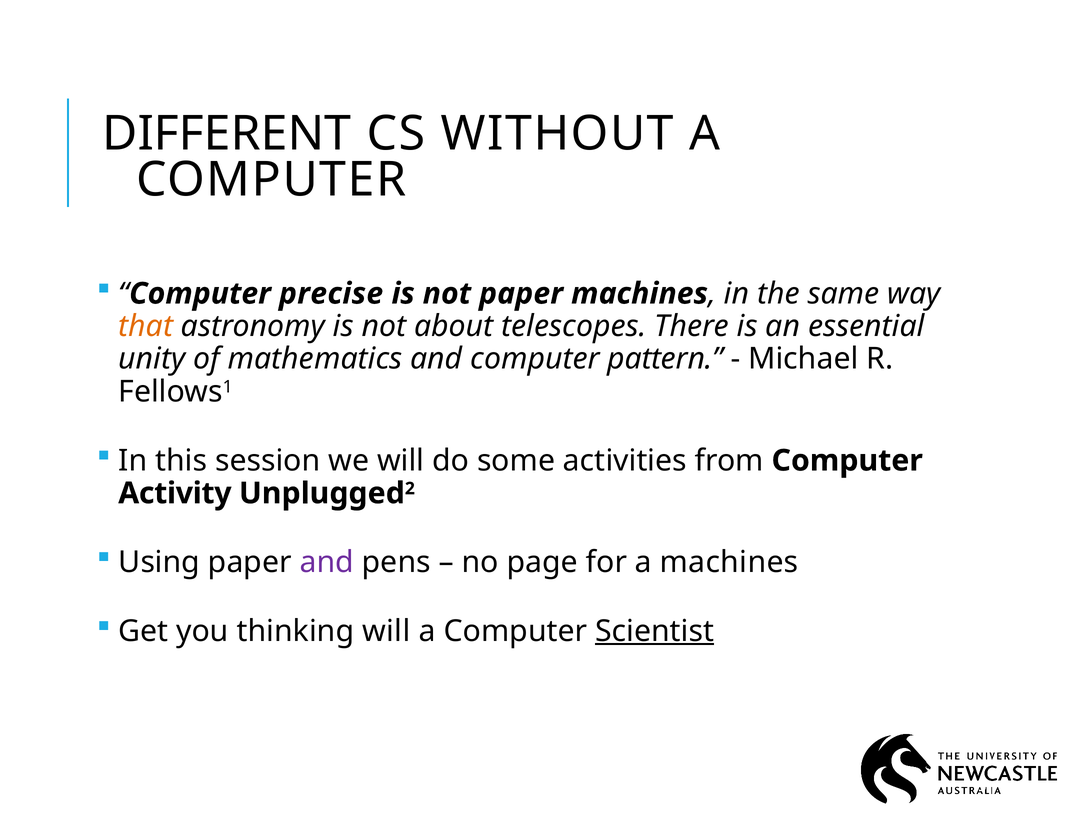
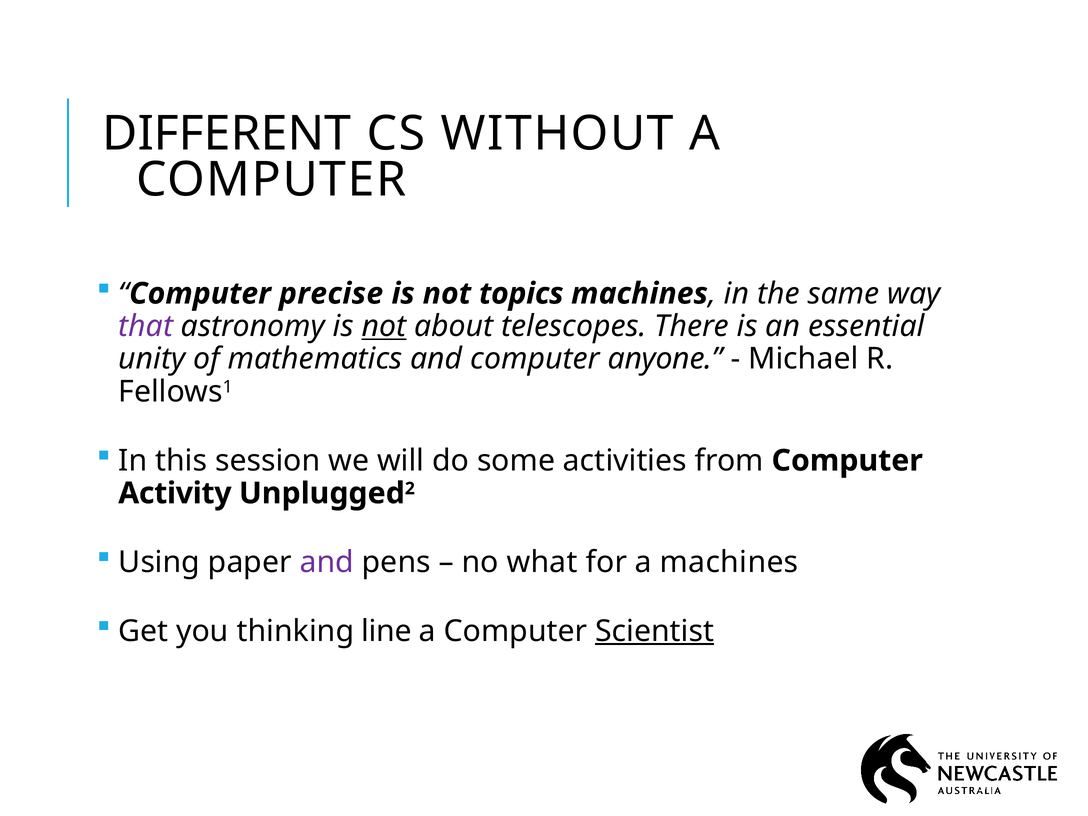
not paper: paper -> topics (521, 294)
that colour: orange -> purple (146, 326)
not underline: none -> present (384, 326)
pattern: pattern -> anyone (665, 359)
page: page -> what (542, 562)
thinking will: will -> line (387, 631)
